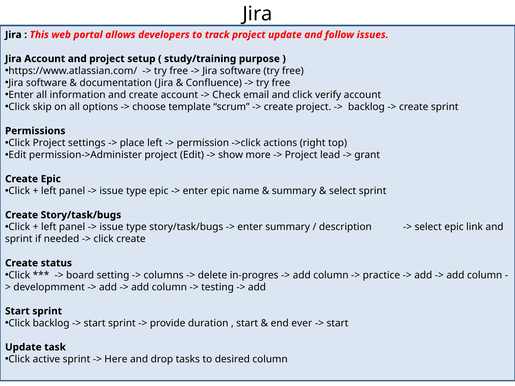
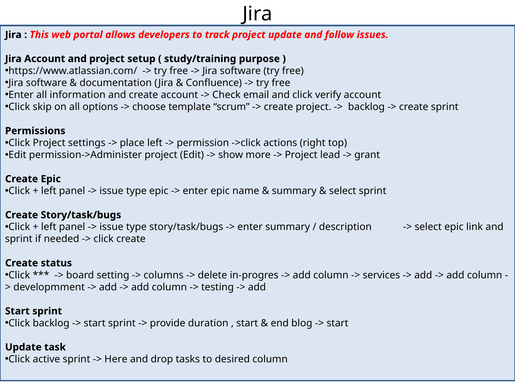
practice: practice -> services (381, 275)
ever: ever -> blog (302, 323)
